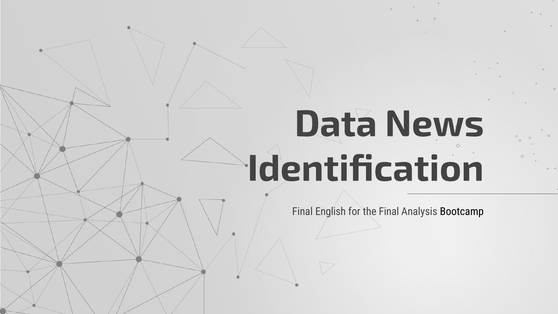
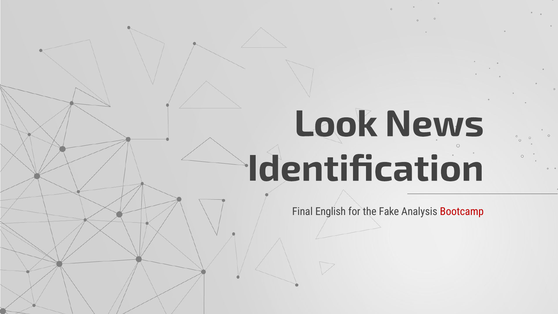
Data: Data -> Look (336, 124)
the Final: Final -> Fake (389, 211)
Bootcamp colour: black -> red (462, 211)
